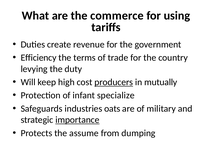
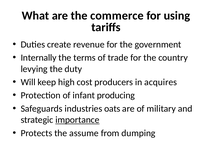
Efficiency: Efficiency -> Internally (39, 58)
producers underline: present -> none (114, 82)
mutually: mutually -> acquires (161, 82)
specialize: specialize -> producing (116, 95)
